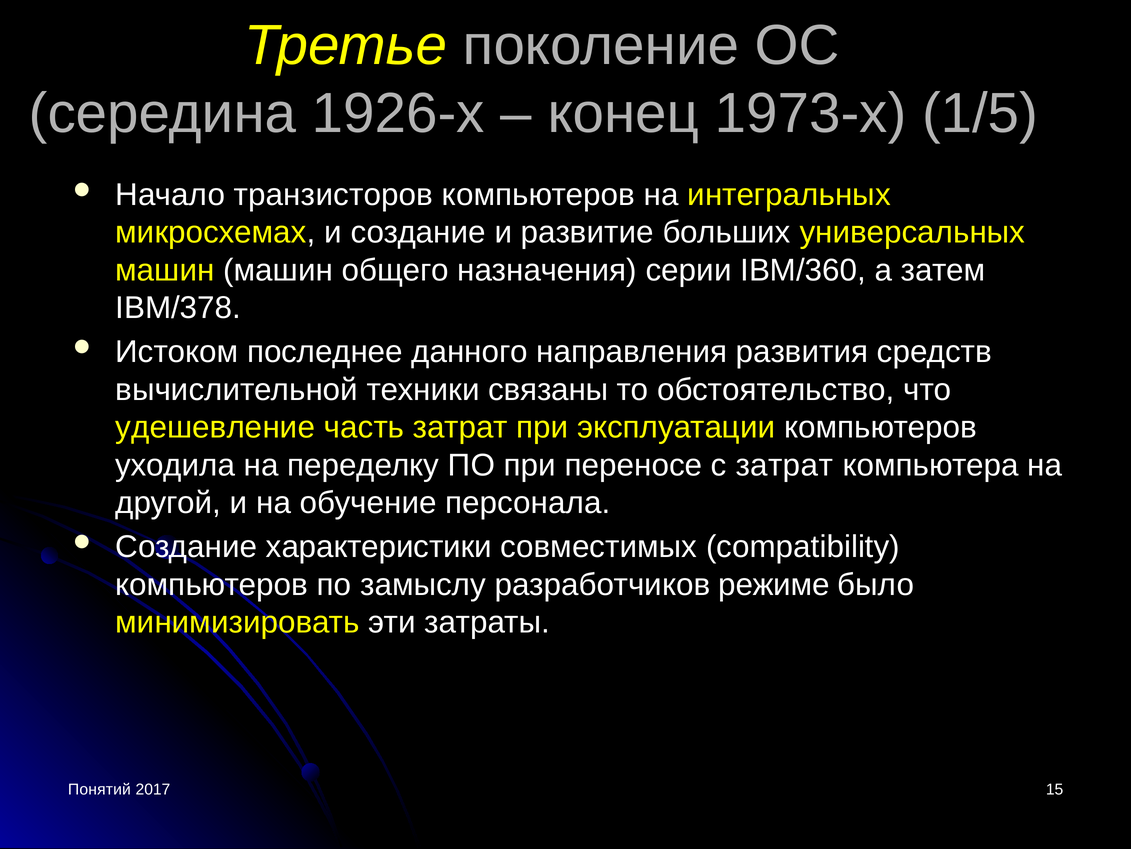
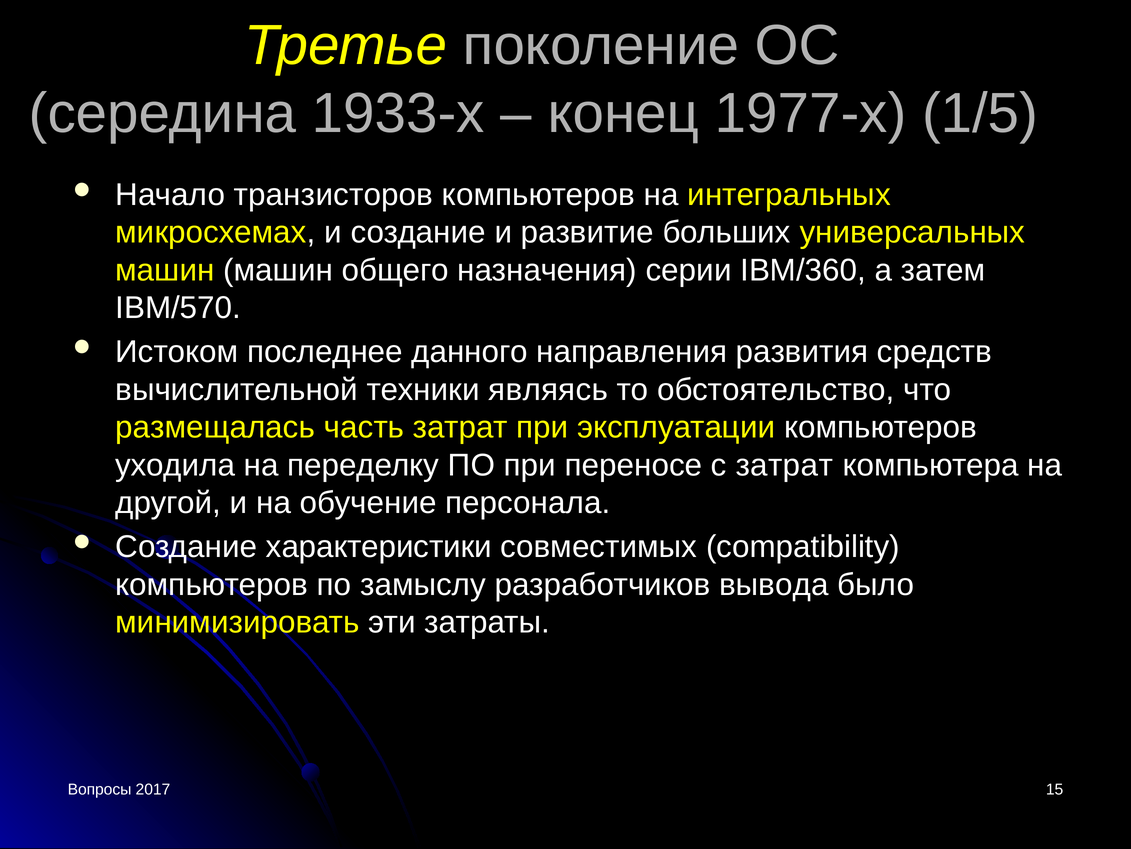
1926-х: 1926-х -> 1933-х (398, 113)
1973-х: 1973-х -> 1977-х (811, 113)
IBM/378: IBM/378 -> IBM/570 (178, 308)
связаны: связаны -> являясь (548, 389)
удешевление: удешевление -> размещалась (215, 427)
режиме: режиме -> вывода (774, 584)
Понятий: Понятий -> Вопросы (100, 789)
